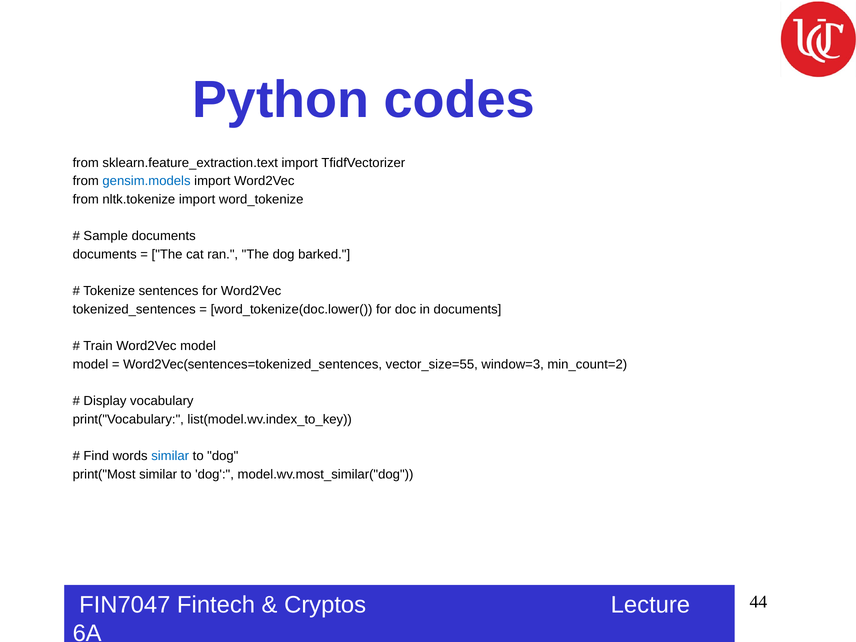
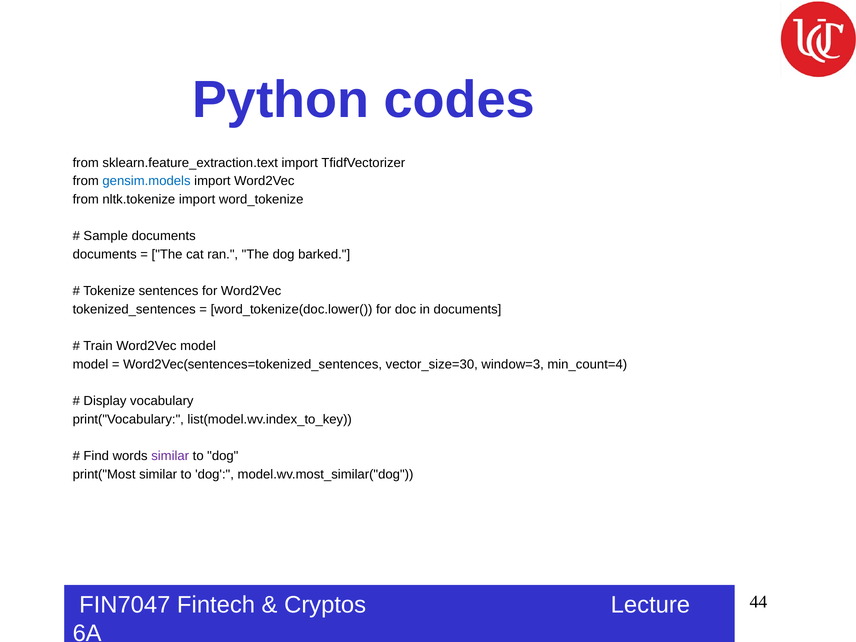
vector_size=55: vector_size=55 -> vector_size=30 (432, 364)
min_count=2: min_count=2 -> min_count=4 (587, 364)
similar colour: blue -> purple (170, 456)
